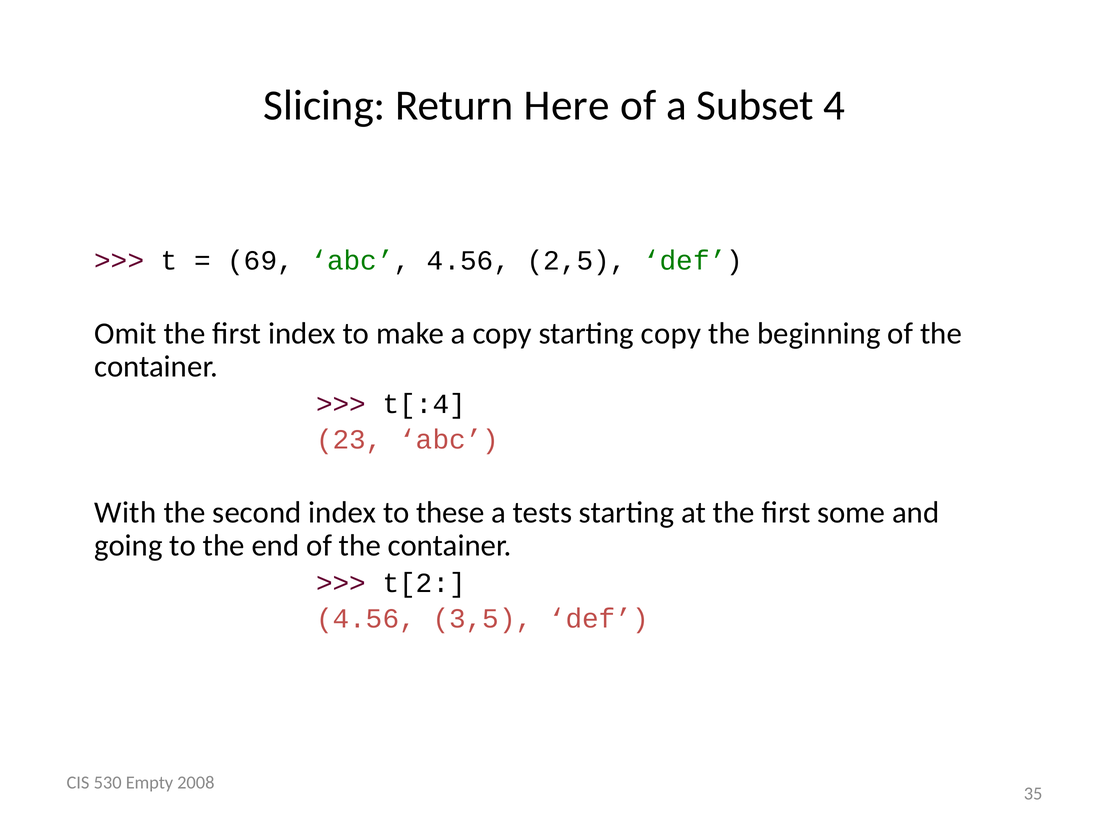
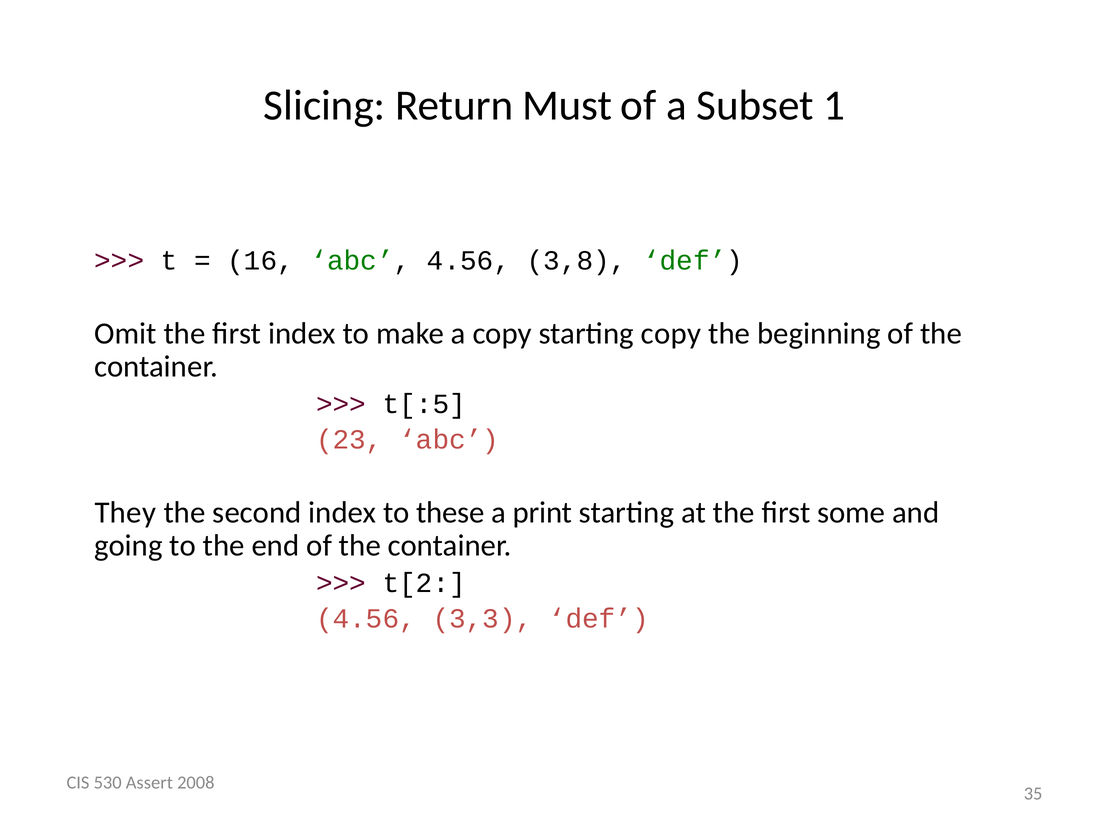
Here: Here -> Must (567, 106)
4: 4 -> 1 (834, 106)
69: 69 -> 16 (261, 261)
2,5: 2,5 -> 3,8 (577, 261)
t[:4: t[:4 -> t[:5 (424, 404)
With: With -> They (125, 513)
tests: tests -> print (543, 513)
3,5: 3,5 -> 3,3 (482, 619)
Empty: Empty -> Assert (149, 783)
